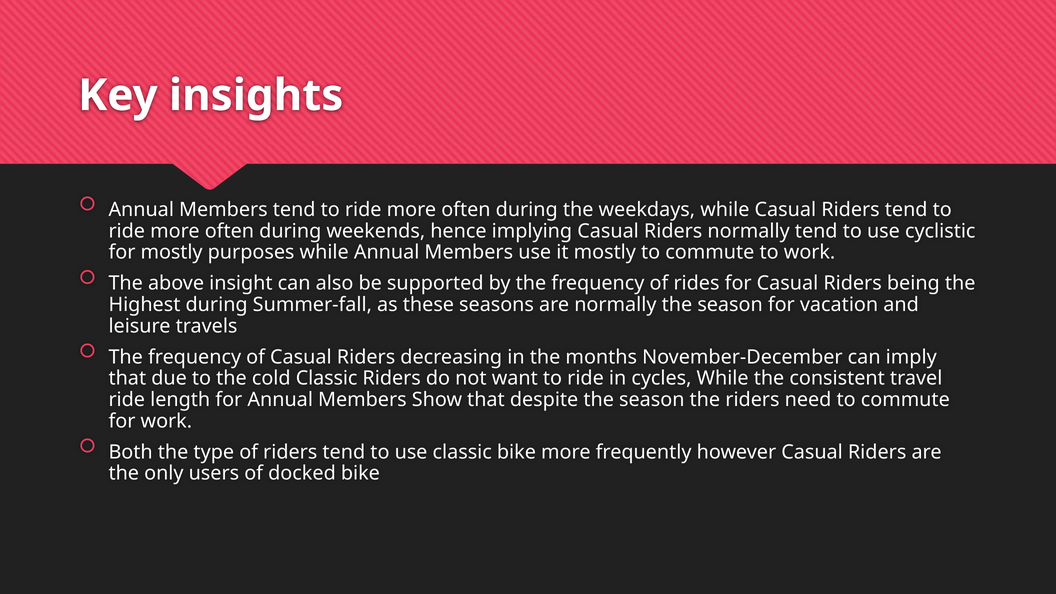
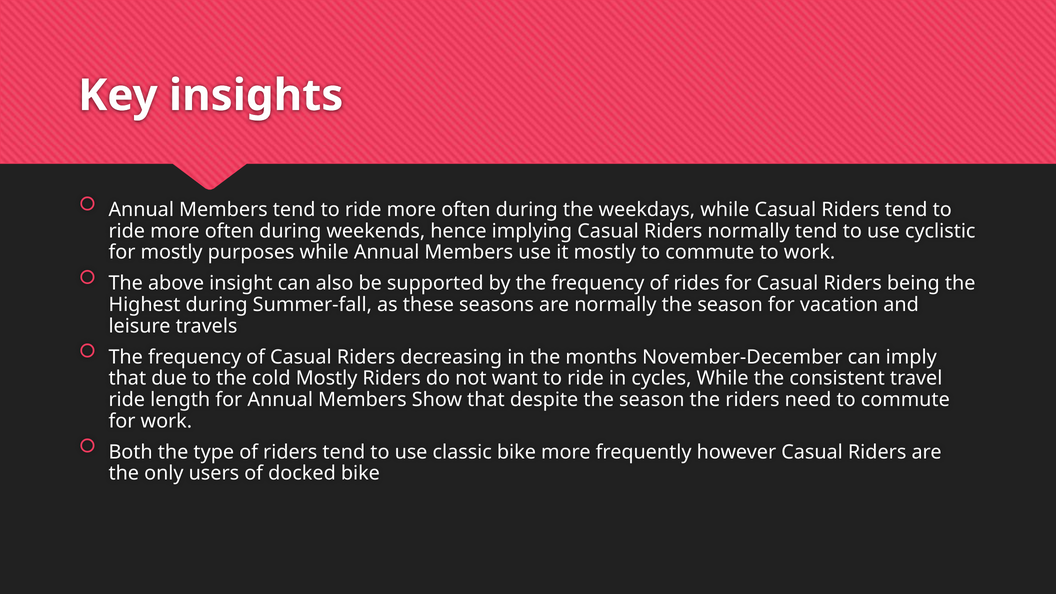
cold Classic: Classic -> Mostly (327, 378)
